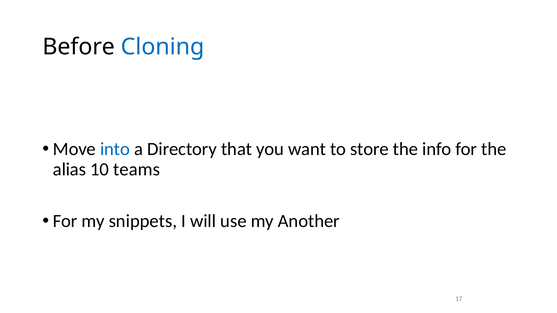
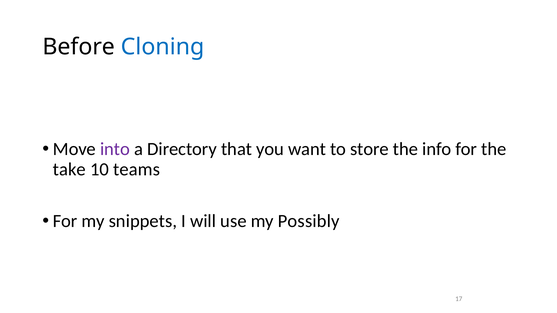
into colour: blue -> purple (115, 149)
alias: alias -> take (69, 169)
Another: Another -> Possibly (309, 221)
